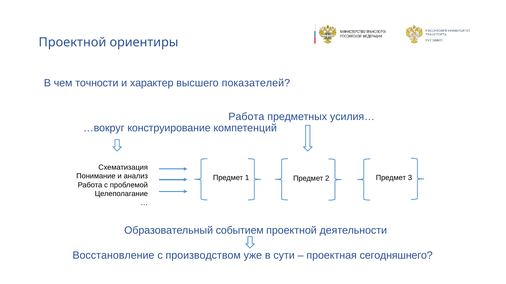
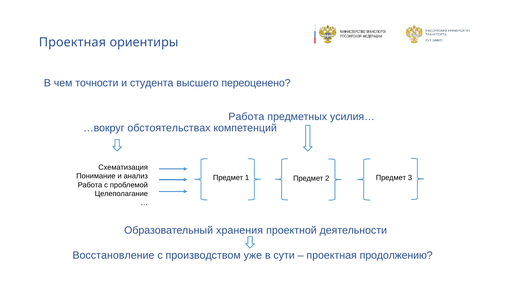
Проектной: Проектной -> Проектная (72, 43)
характер: характер -> студента (152, 83)
показателей: показателей -> переоценено (256, 83)
конструирование: конструирование -> обстоятельствах (169, 128)
событием: событием -> хранения (240, 231)
сегодняшнего: сегодняшнего -> продолжению (396, 256)
